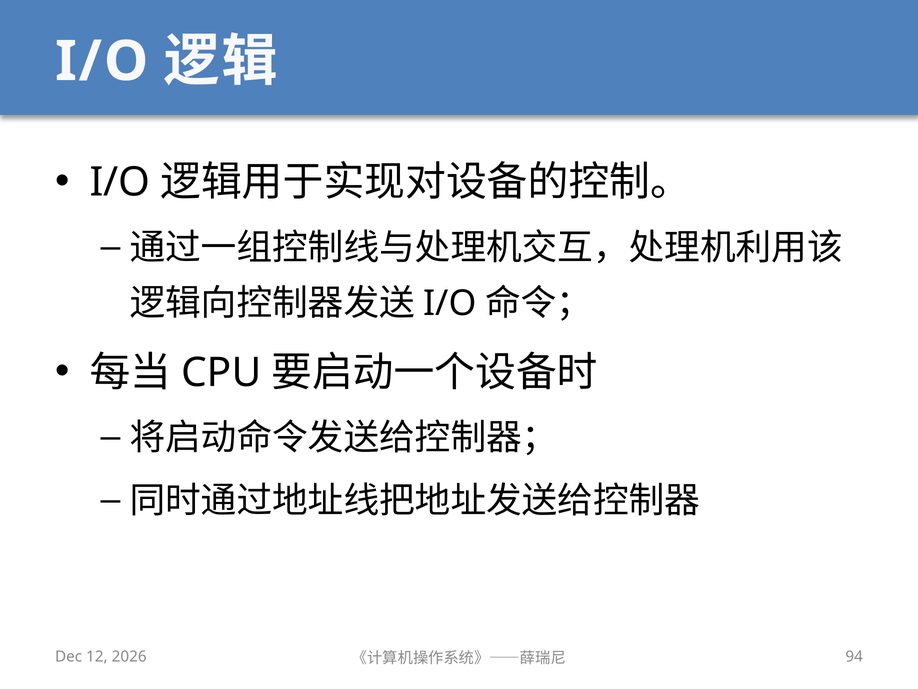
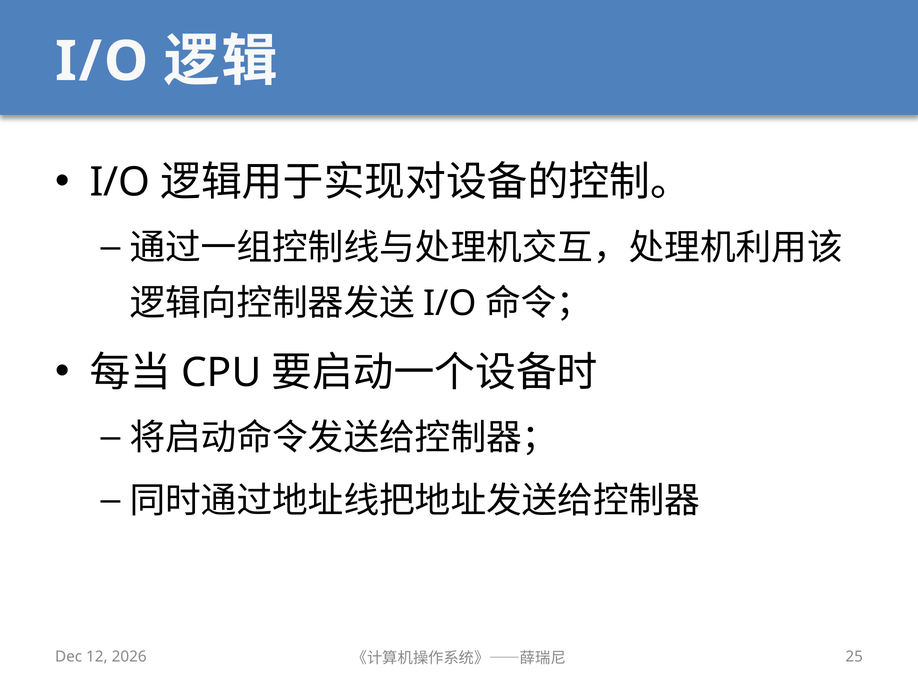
94: 94 -> 25 (854, 656)
